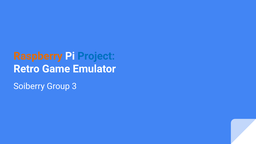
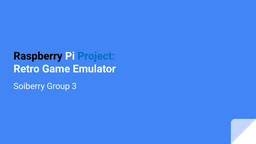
Raspberry colour: orange -> black (38, 56)
